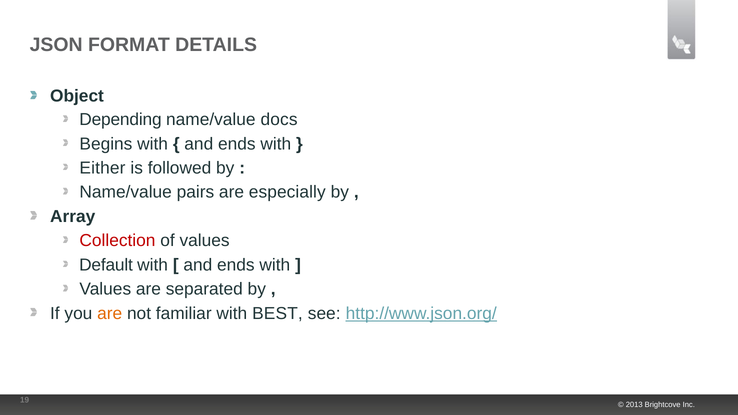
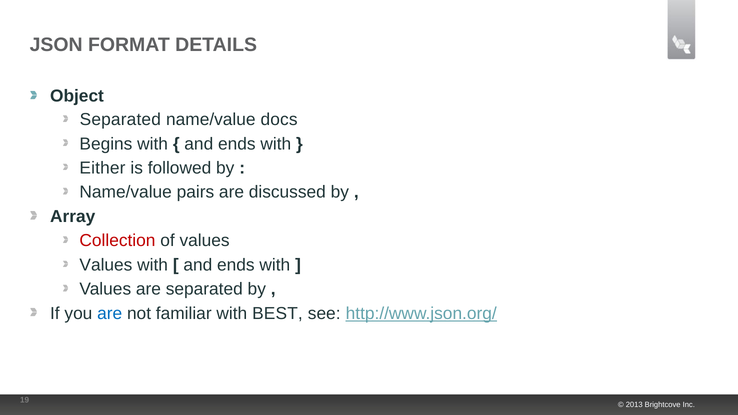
Depending: Depending -> Separated (120, 120)
especially: especially -> discussed (287, 192)
Default: Default -> Values (106, 265)
are colour: orange -> blue (110, 313)
